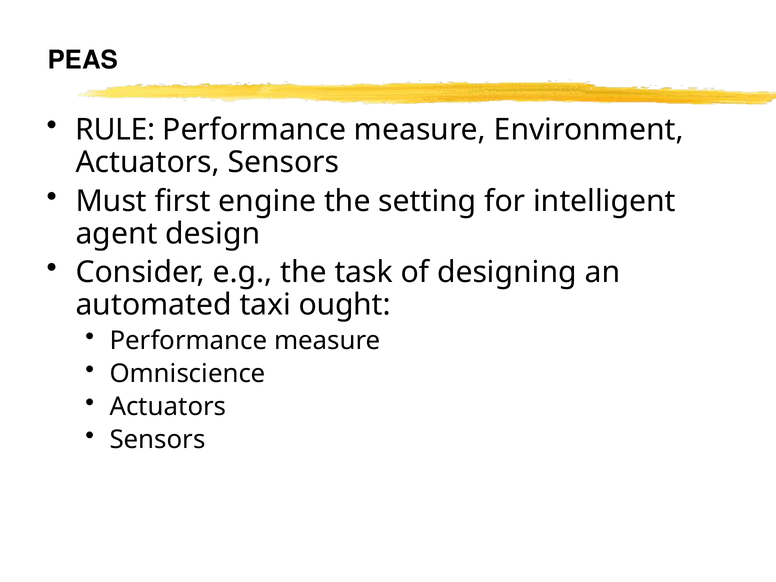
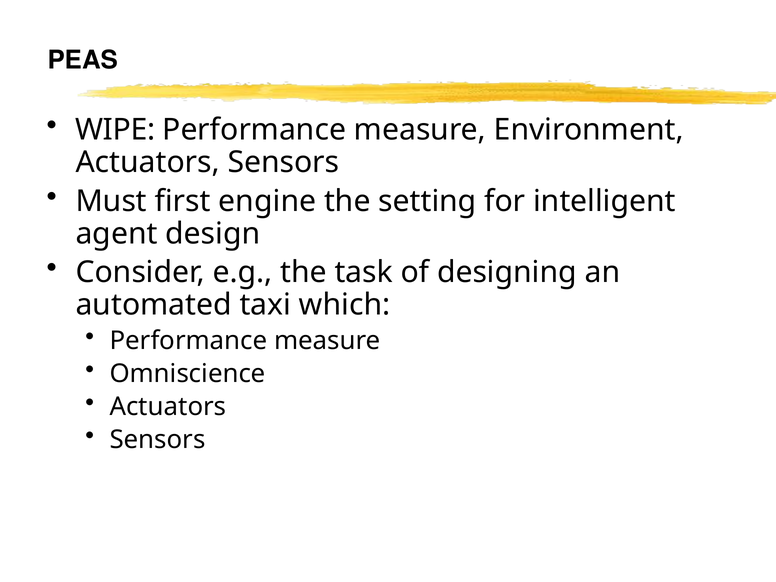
RULE: RULE -> WIPE (115, 130)
ought: ought -> which (345, 305)
